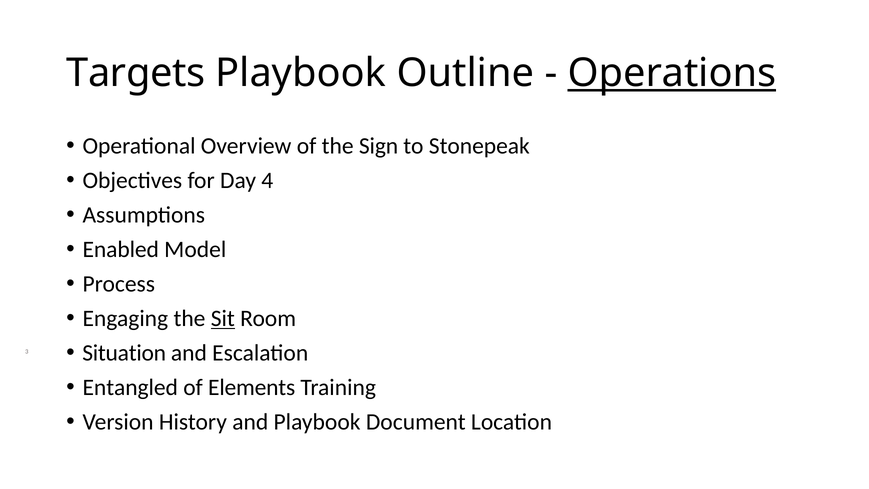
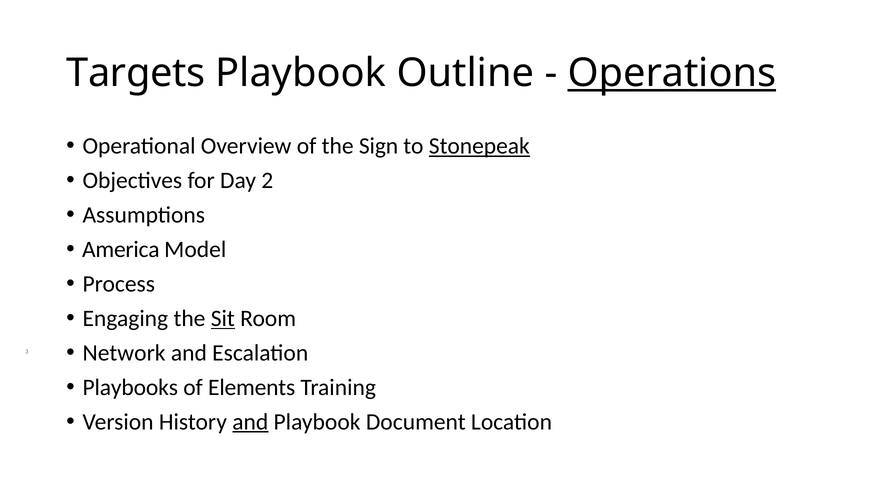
Stonepeak underline: none -> present (479, 146)
4: 4 -> 2 (267, 180)
Enabled: Enabled -> America (121, 249)
Situation: Situation -> Network (124, 353)
Entangled: Entangled -> Playbooks (130, 387)
and underline: none -> present (250, 422)
